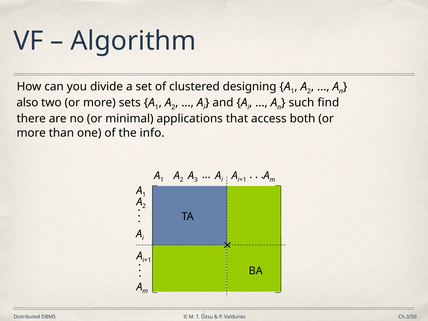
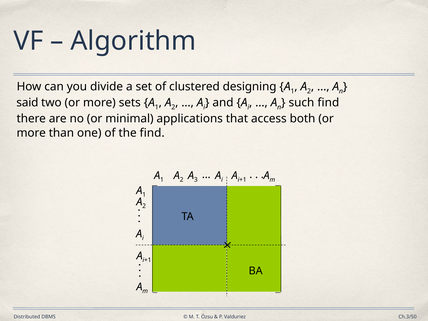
also: also -> said (27, 103)
the info: info -> find (152, 133)
